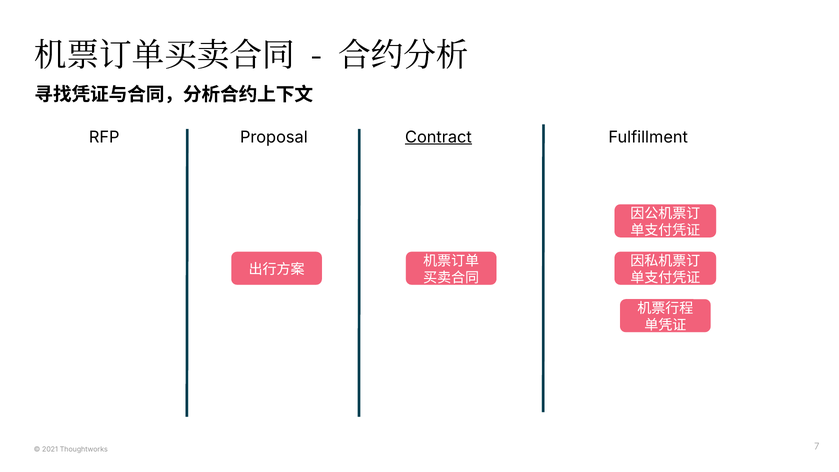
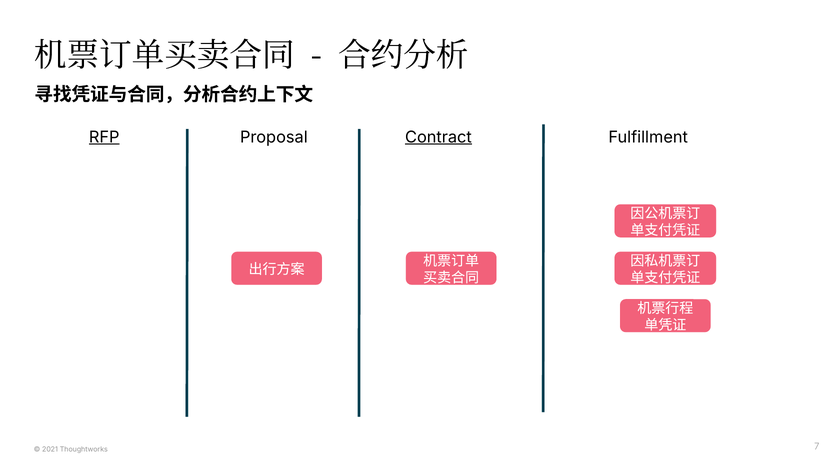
RFP underline: none -> present (104, 137)
